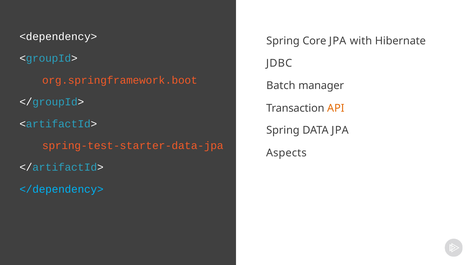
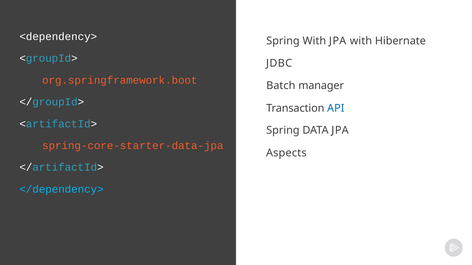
Spring Core: Core -> With (314, 41)
API colour: orange -> blue (336, 108)
spring-test-starter-data-jpa: spring-test-starter-data-jpa -> spring-core-starter-data-jpa (133, 146)
